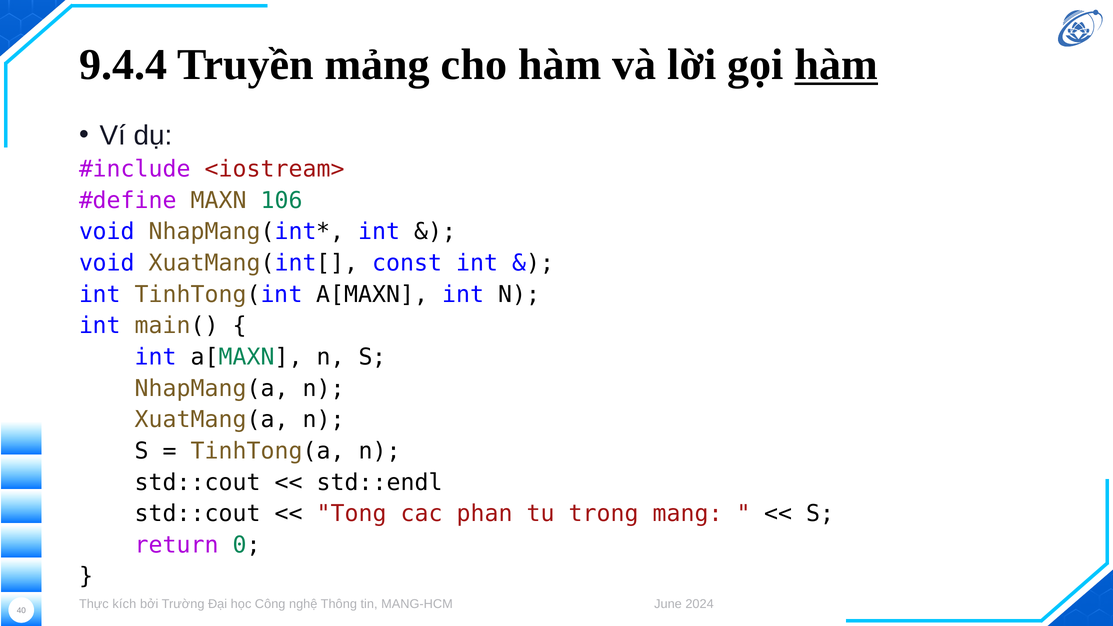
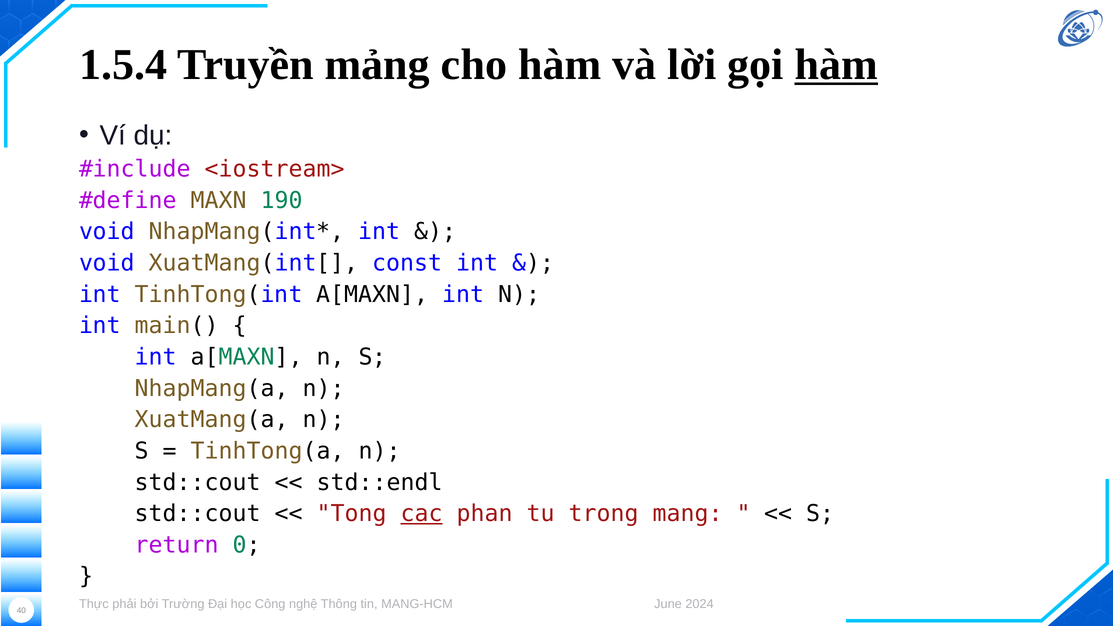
9.4.4: 9.4.4 -> 1.5.4 (123, 65)
106: 106 -> 190 (282, 201)
cac underline: none -> present (422, 514)
kích: kích -> phải (124, 604)
